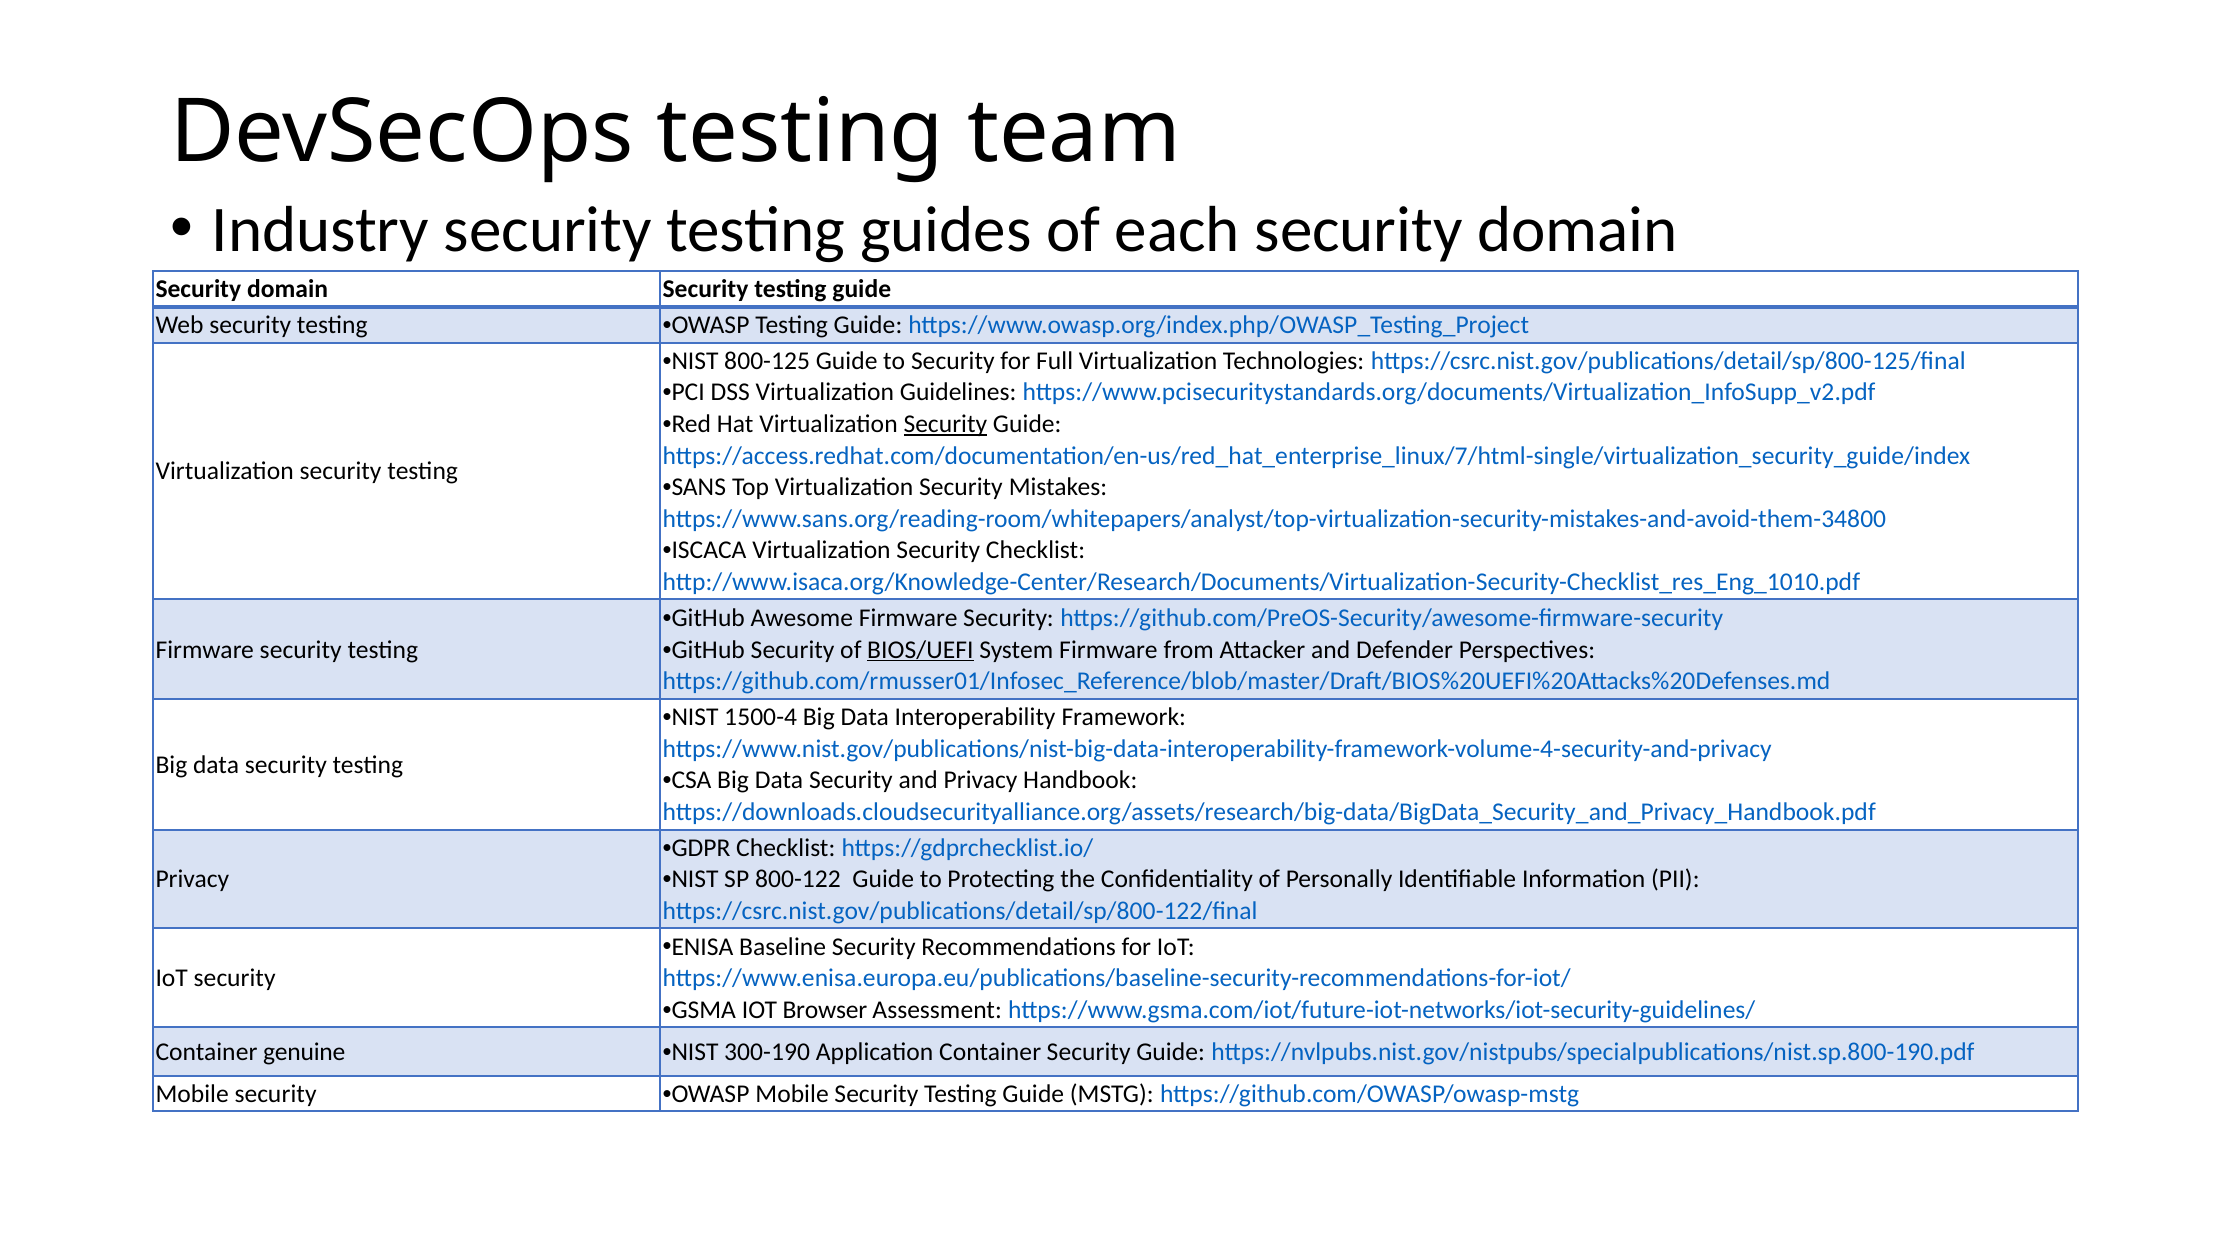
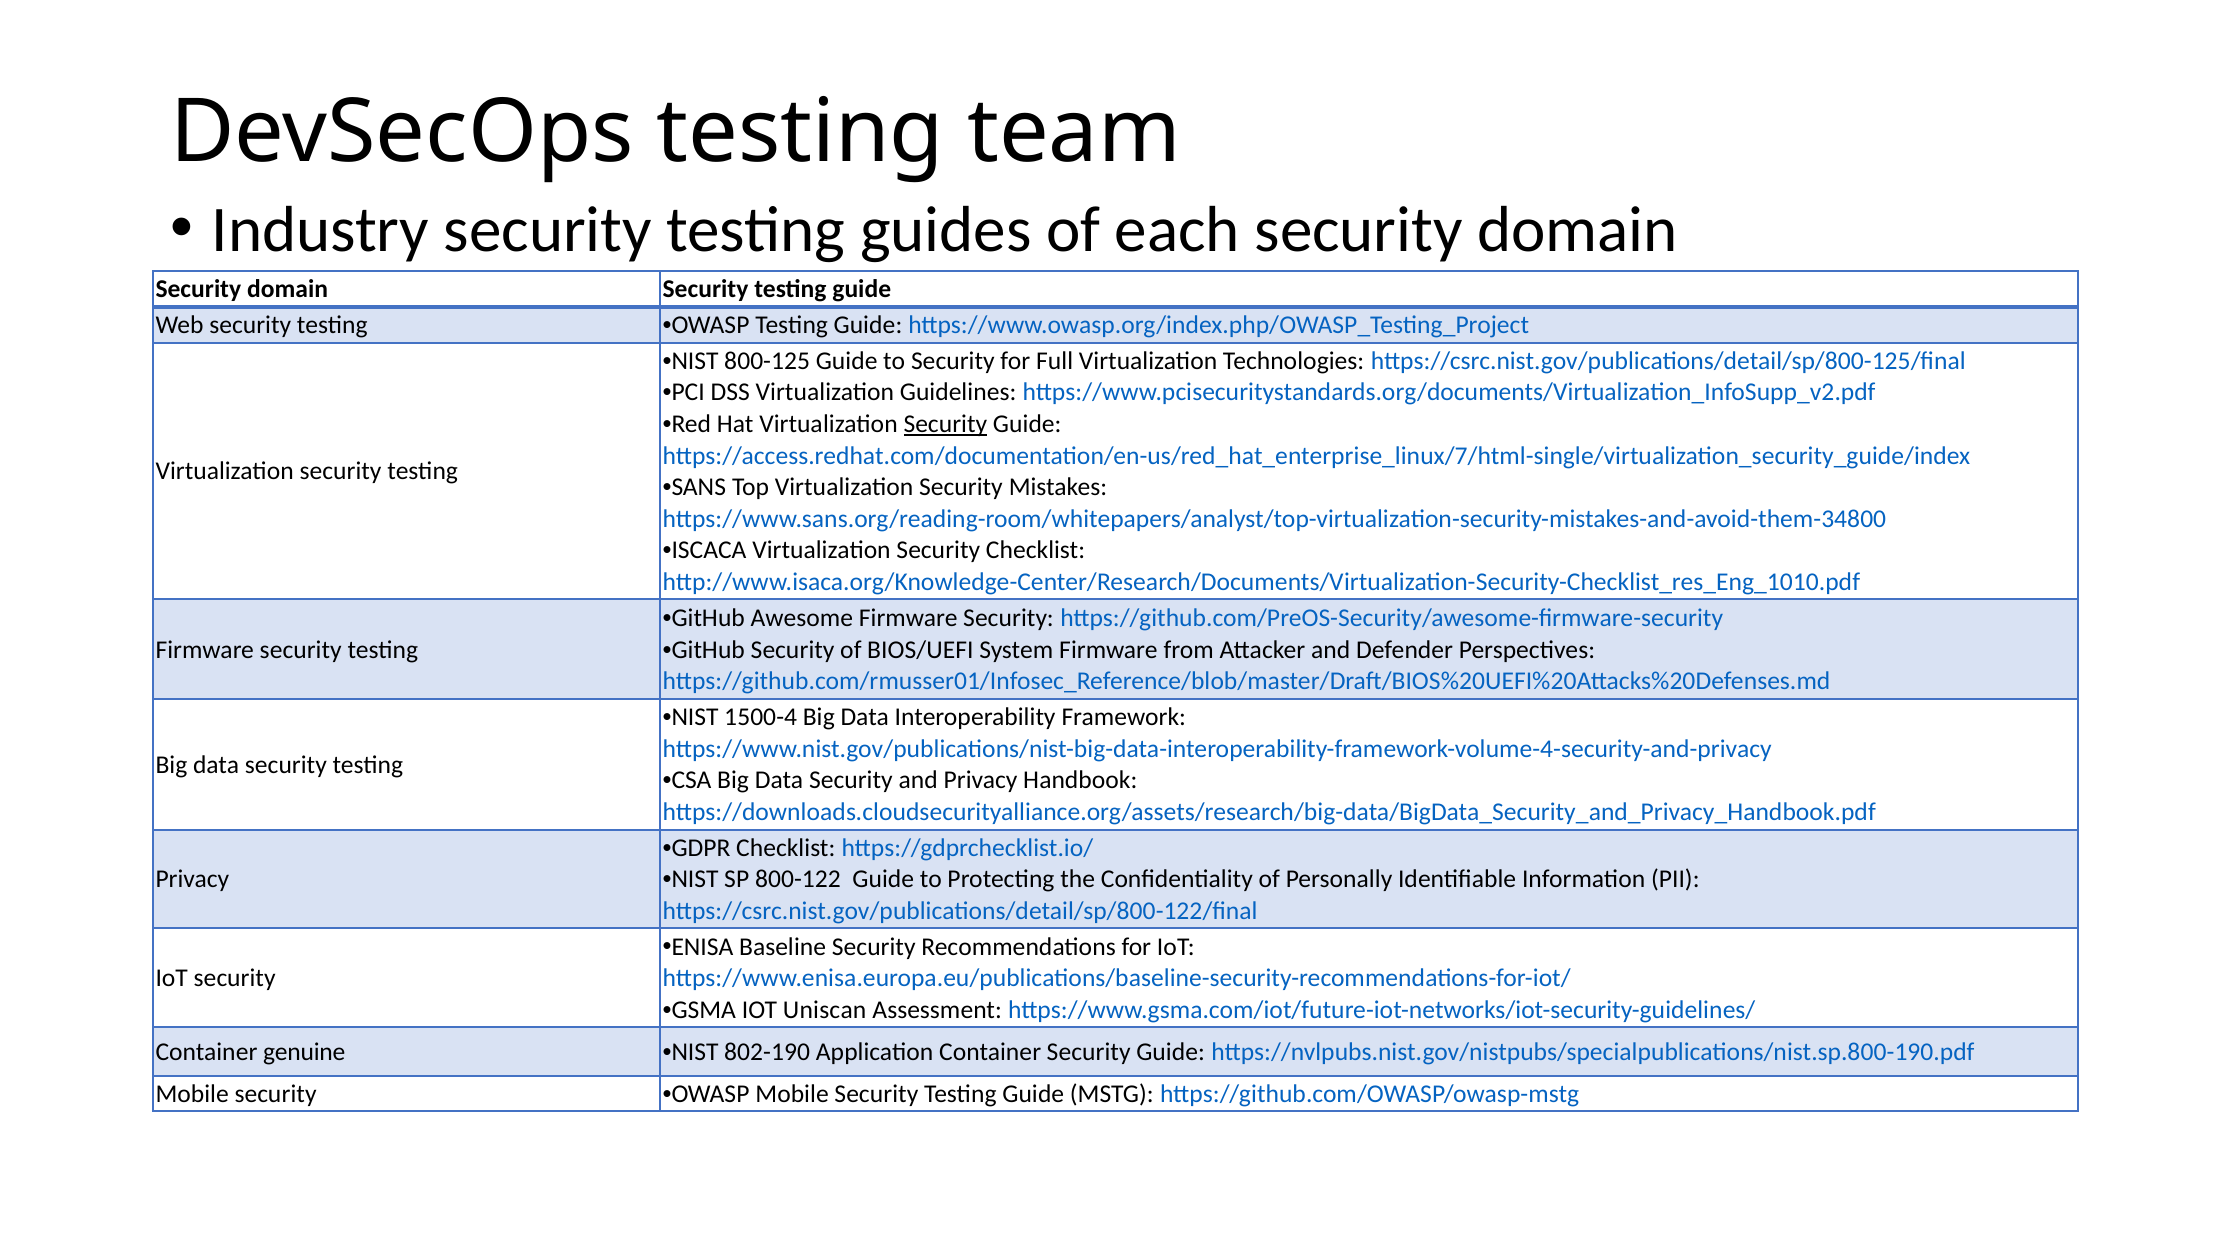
BIOS/UEFI underline: present -> none (920, 650)
Browser: Browser -> Uniscan (825, 1010)
300-190: 300-190 -> 802-190 (767, 1052)
